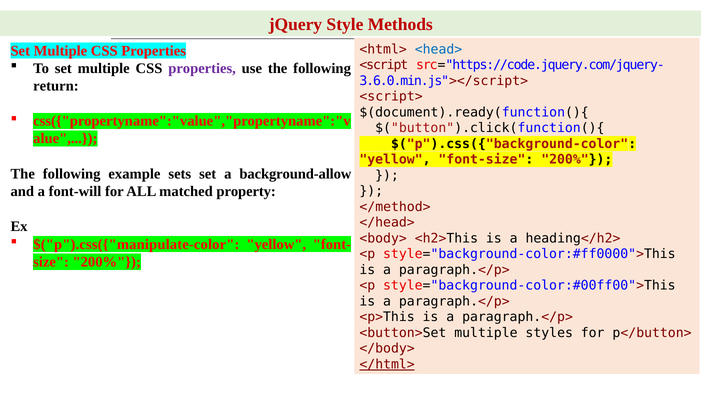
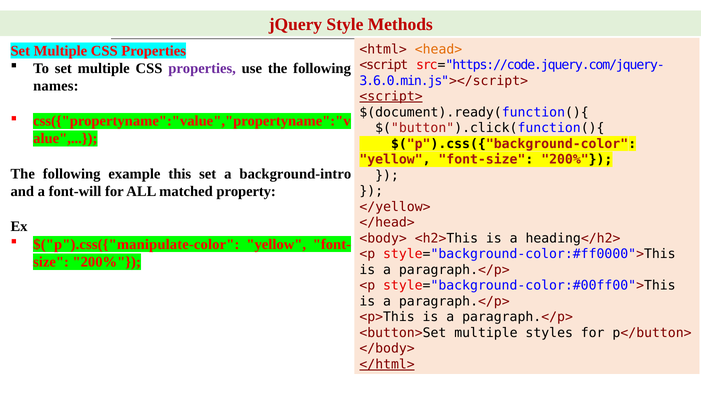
<head> colour: blue -> orange (439, 49)
return: return -> names (56, 86)
<script> underline: none -> present (391, 97)
sets: sets -> this (180, 174)
background-allow: background-allow -> background-intro (295, 174)
</method>: </method> -> </yellow> (395, 207)
